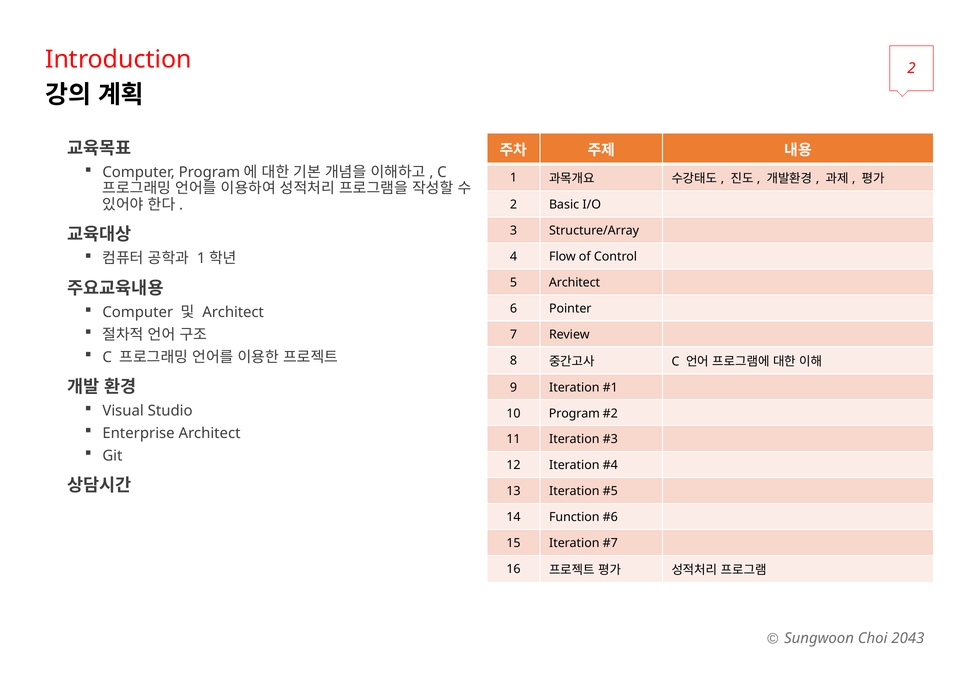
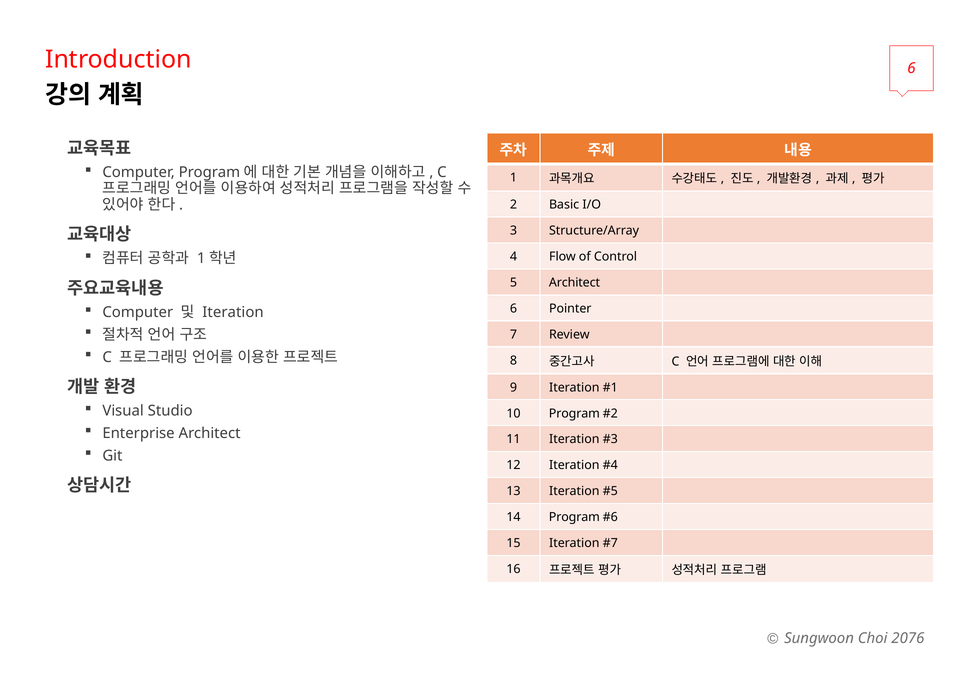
Introduction 2: 2 -> 6 (911, 68)
Architect: Architect -> Iteration (233, 312)
14 Function: Function -> Program (574, 517)
2043: 2043 -> 2076 (908, 638)
